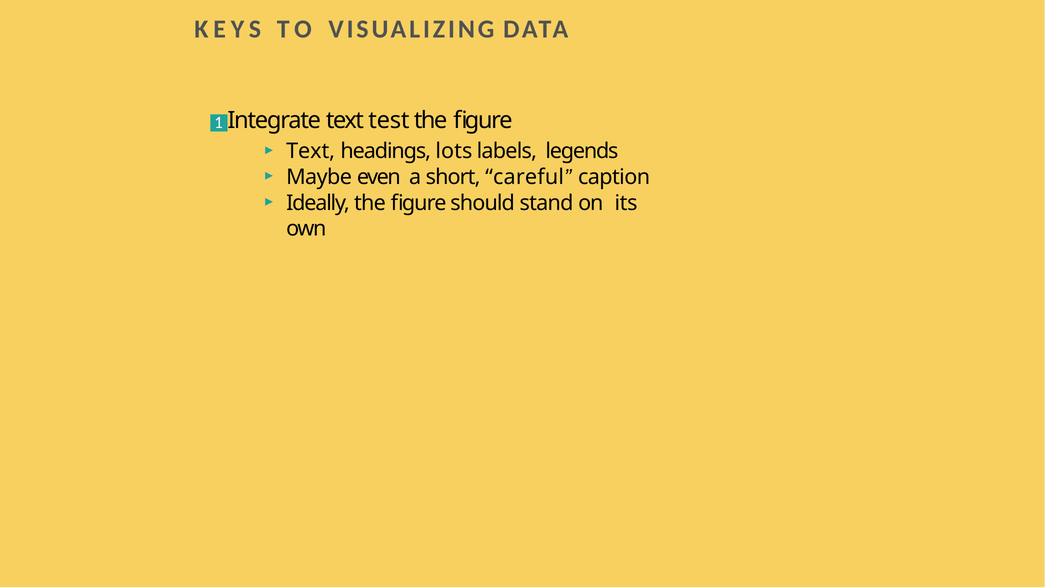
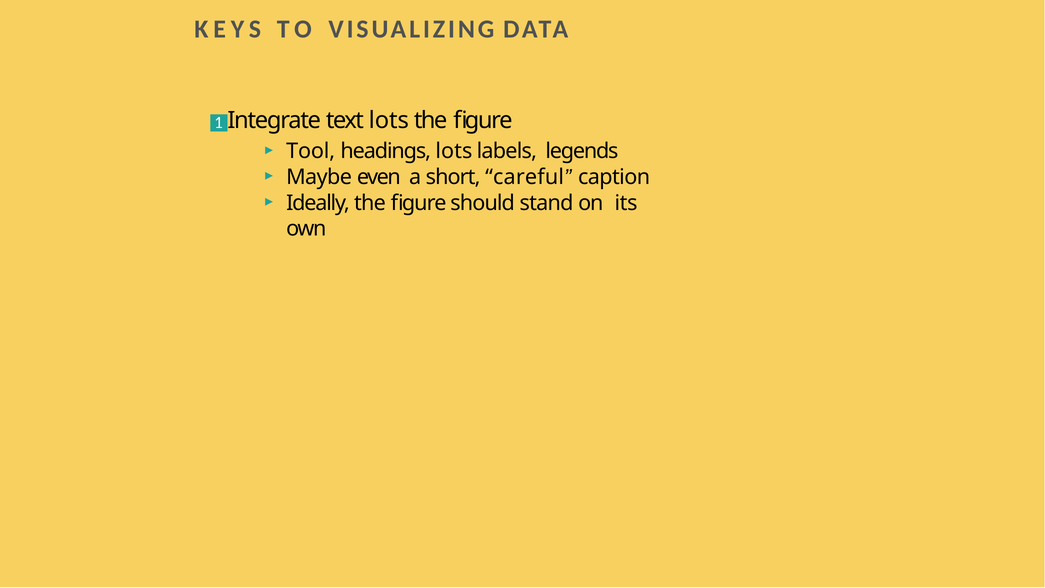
text test: test -> lots (389, 120)
Text: Text -> Tool (311, 151)
